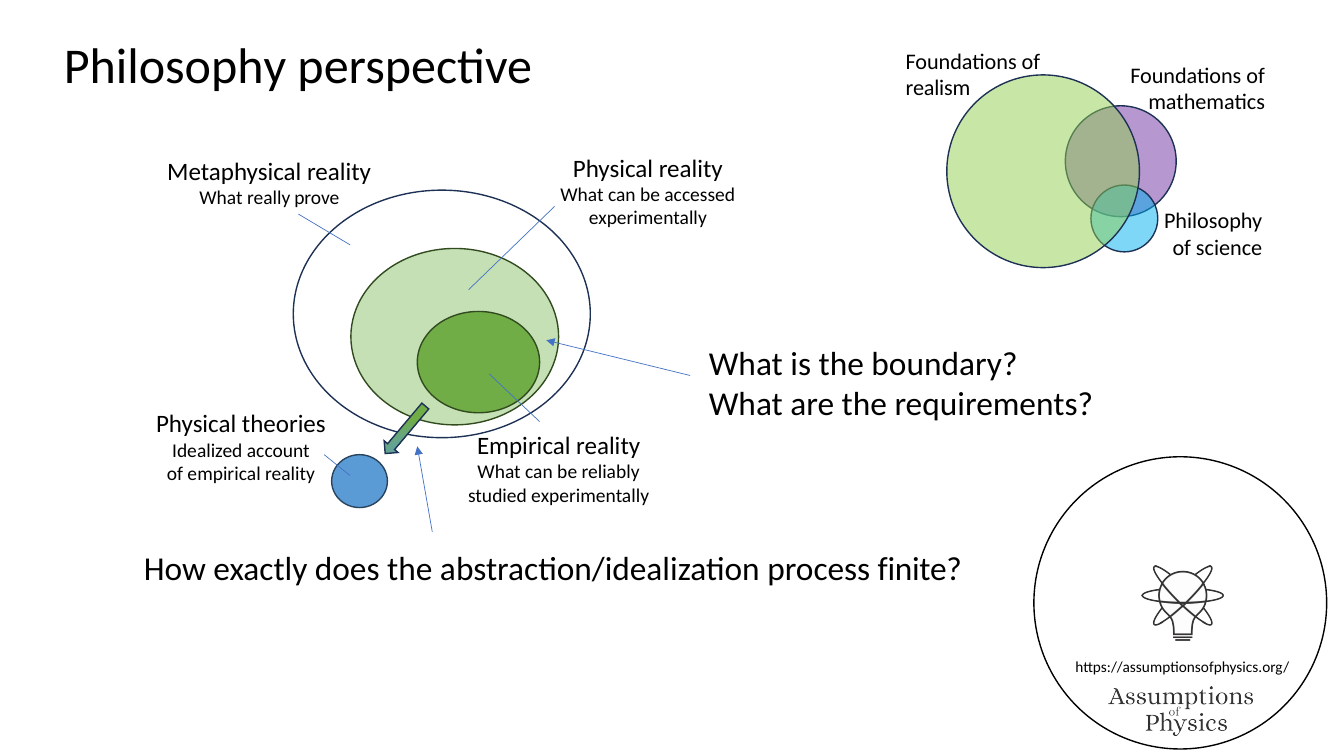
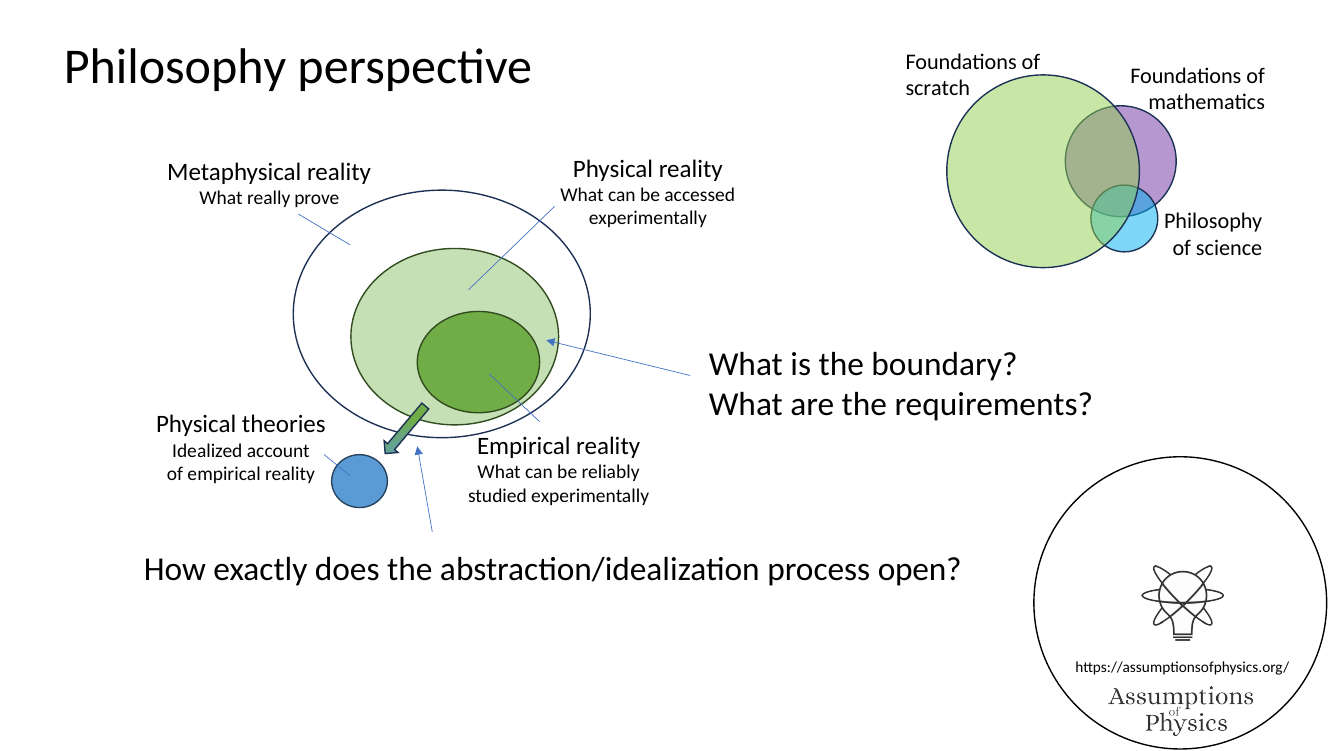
realism: realism -> scratch (938, 88)
finite: finite -> open (920, 569)
